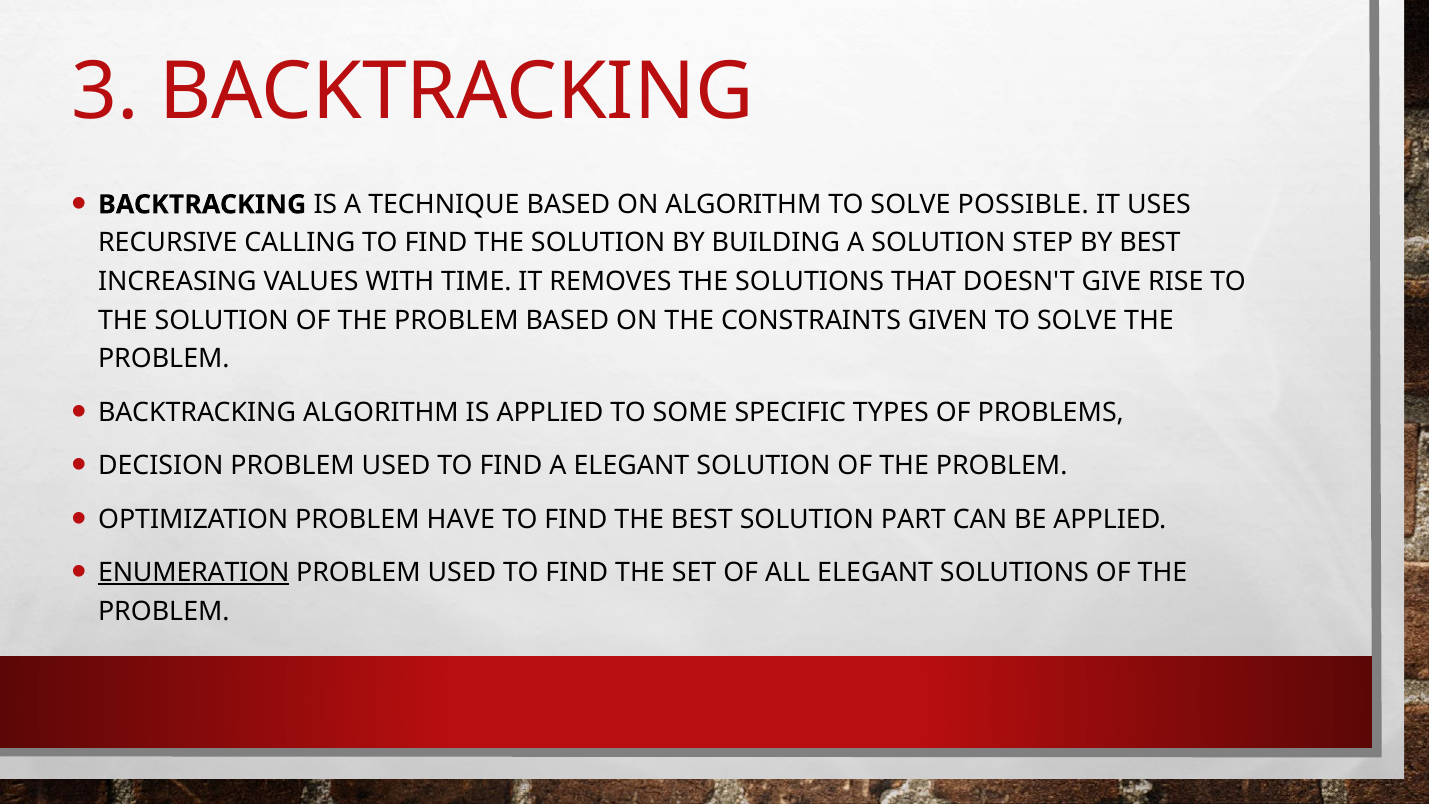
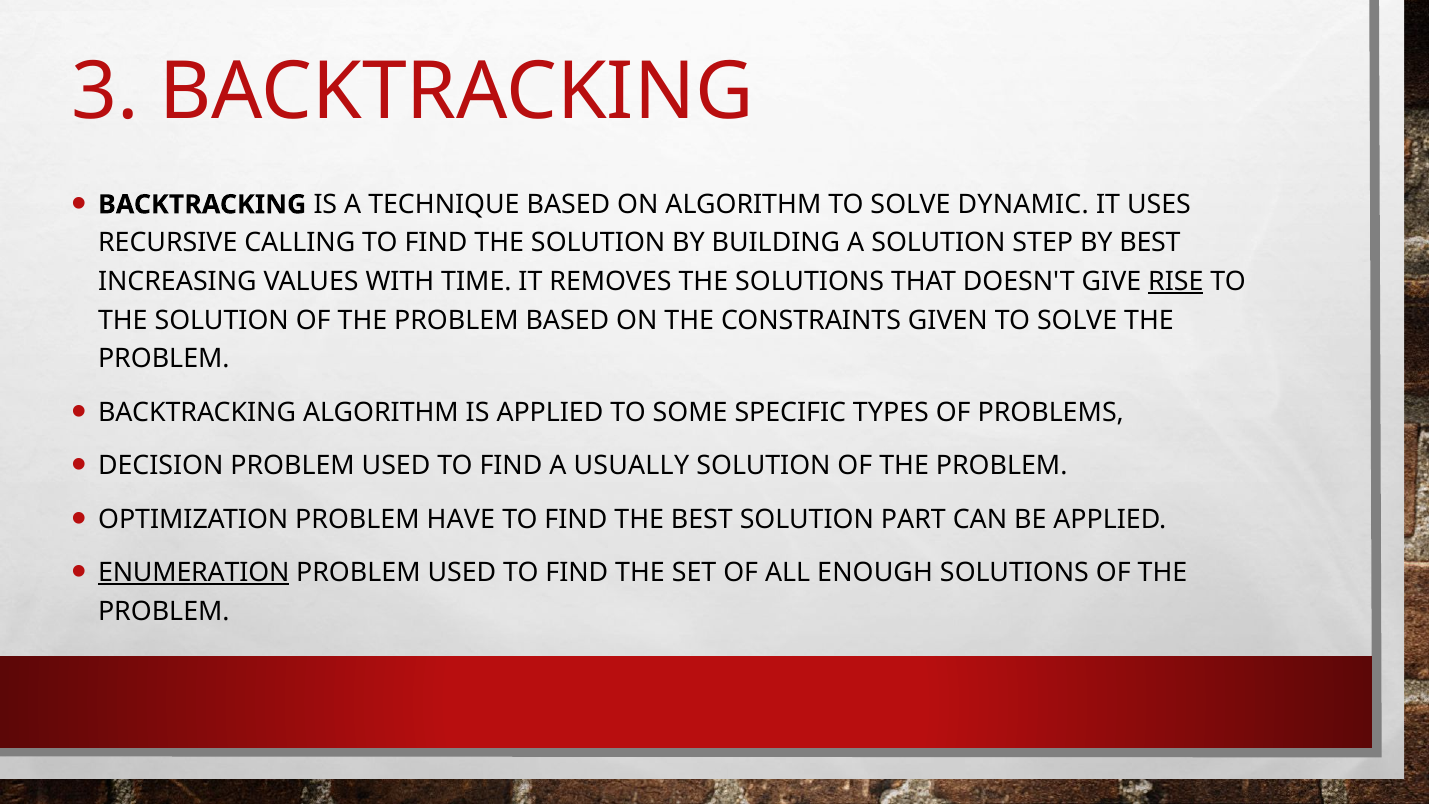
POSSIBLE: POSSIBLE -> DYNAMIC (1023, 204)
RISE underline: none -> present (1176, 282)
A ELEGANT: ELEGANT -> USUALLY (631, 466)
ALL ELEGANT: ELEGANT -> ENOUGH (875, 573)
